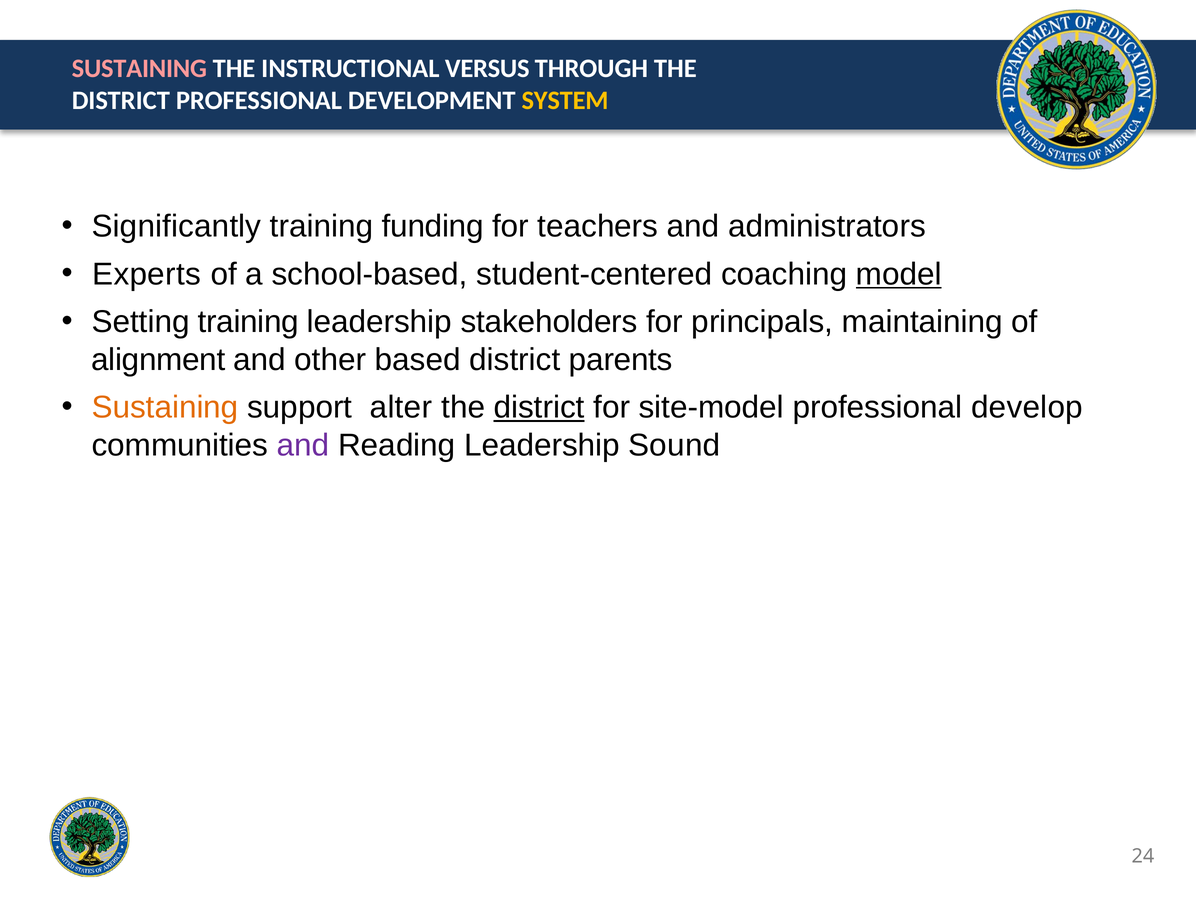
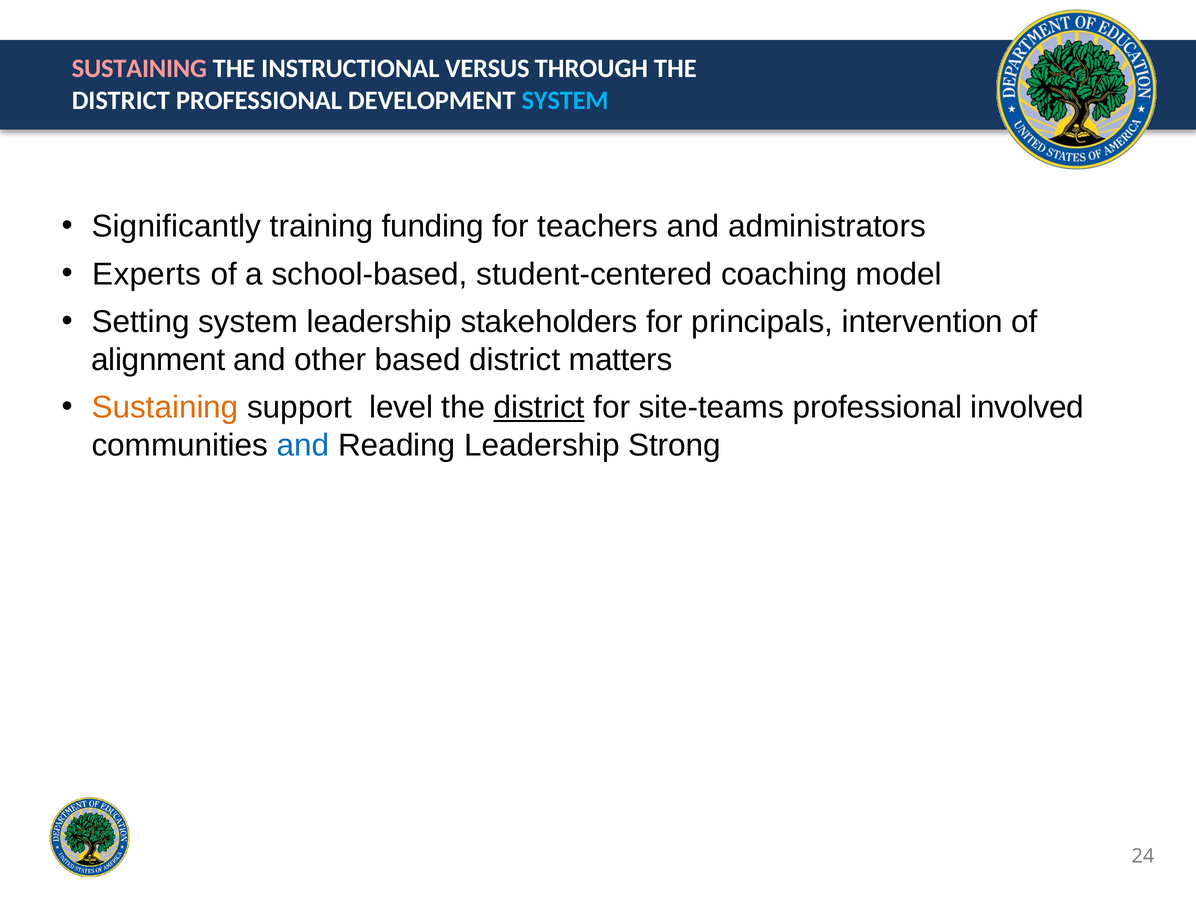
SYSTEM colour: yellow -> light blue (565, 101)
model underline: present -> none (899, 274)
Setting training: training -> system (248, 322)
maintaining: maintaining -> intervention (922, 322)
parents: parents -> matters (621, 360)
alter: alter -> level (401, 408)
site-model: site-model -> site-teams (711, 408)
develop: develop -> involved (1027, 408)
and colour: purple -> blue (303, 445)
Sound: Sound -> Strong (674, 445)
